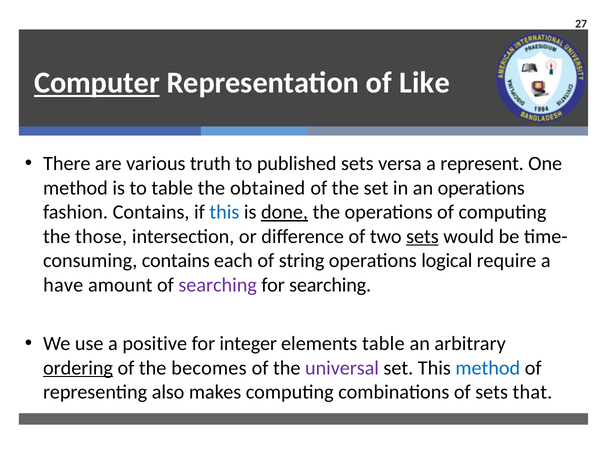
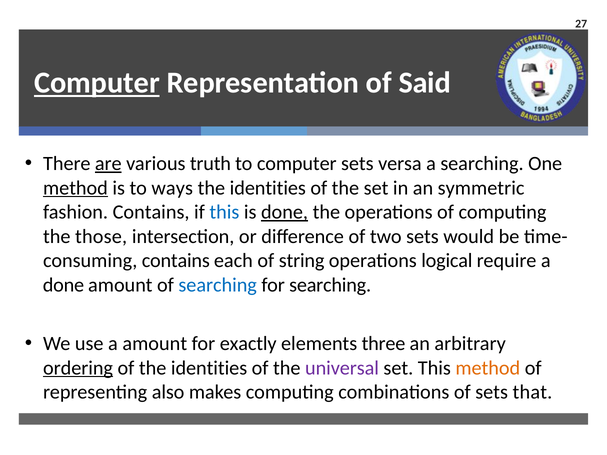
Like: Like -> Said (425, 83)
are underline: none -> present (108, 164)
to published: published -> computer (297, 164)
a represent: represent -> searching (482, 164)
method underline: none -> present (75, 188)
to table: table -> ways (172, 188)
obtained: obtained -> identities (268, 188)
an operations: operations -> symmetric (481, 188)
sets underline: present -> none (422, 237)
have: have -> done (63, 285)
searching colour: purple -> blue (218, 285)
a positive: positive -> amount (155, 344)
integer: integer -> exactly (248, 344)
elements table: table -> three (383, 344)
of the becomes: becomes -> identities (209, 368)
method colour: blue -> orange (488, 368)
